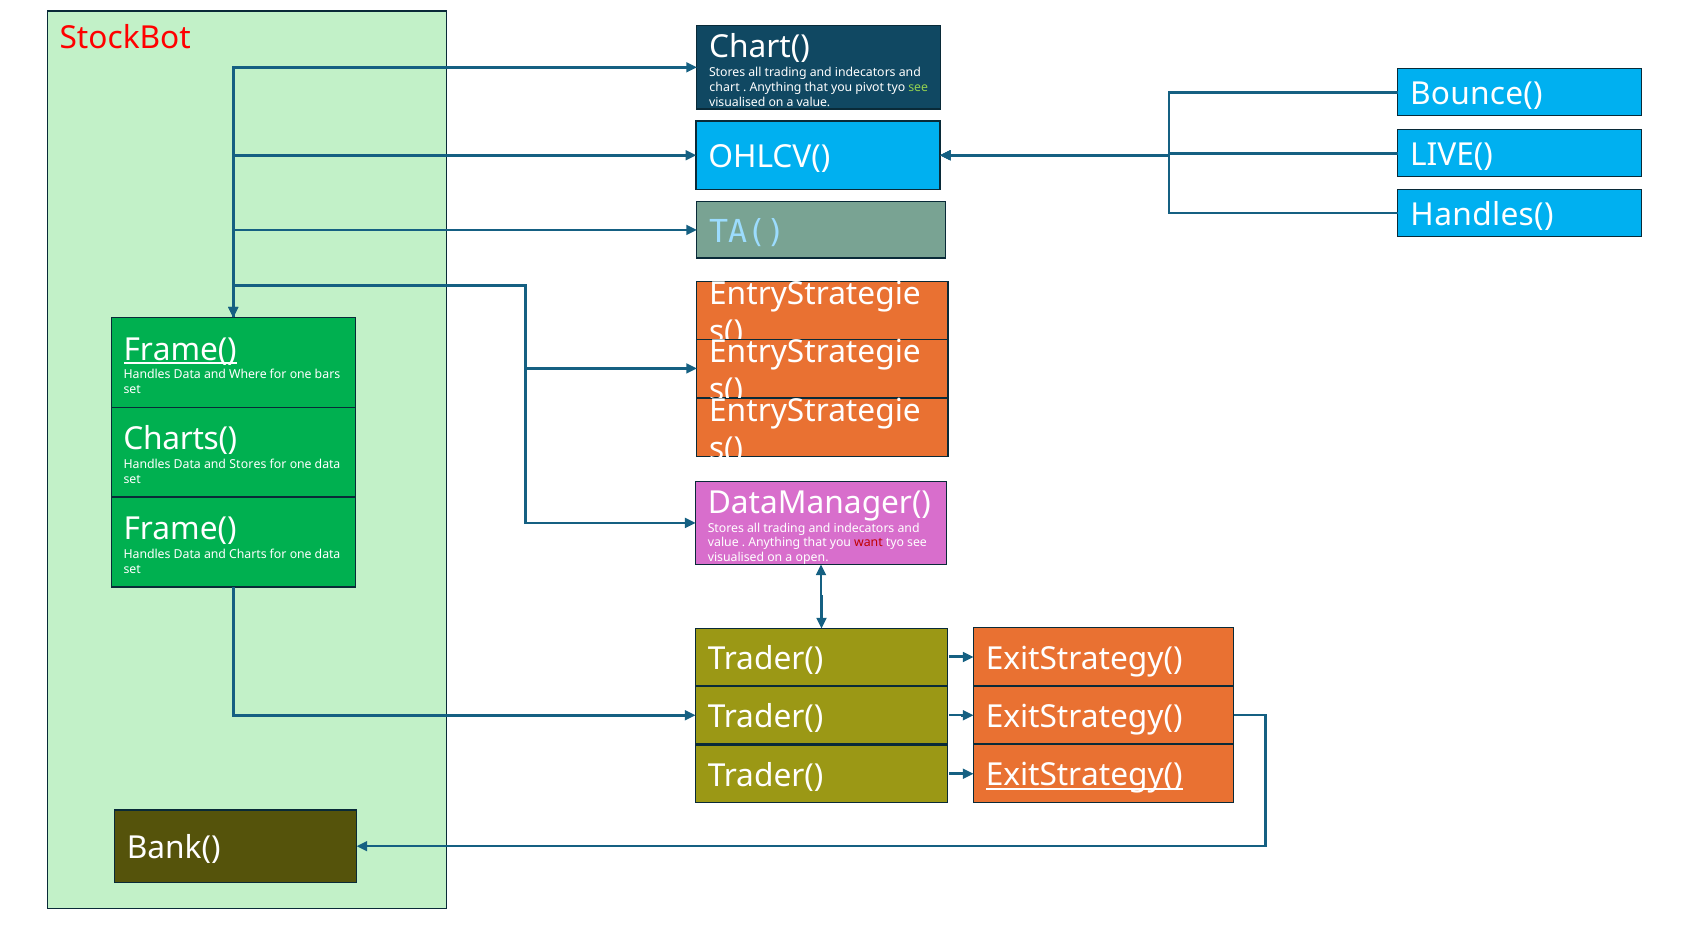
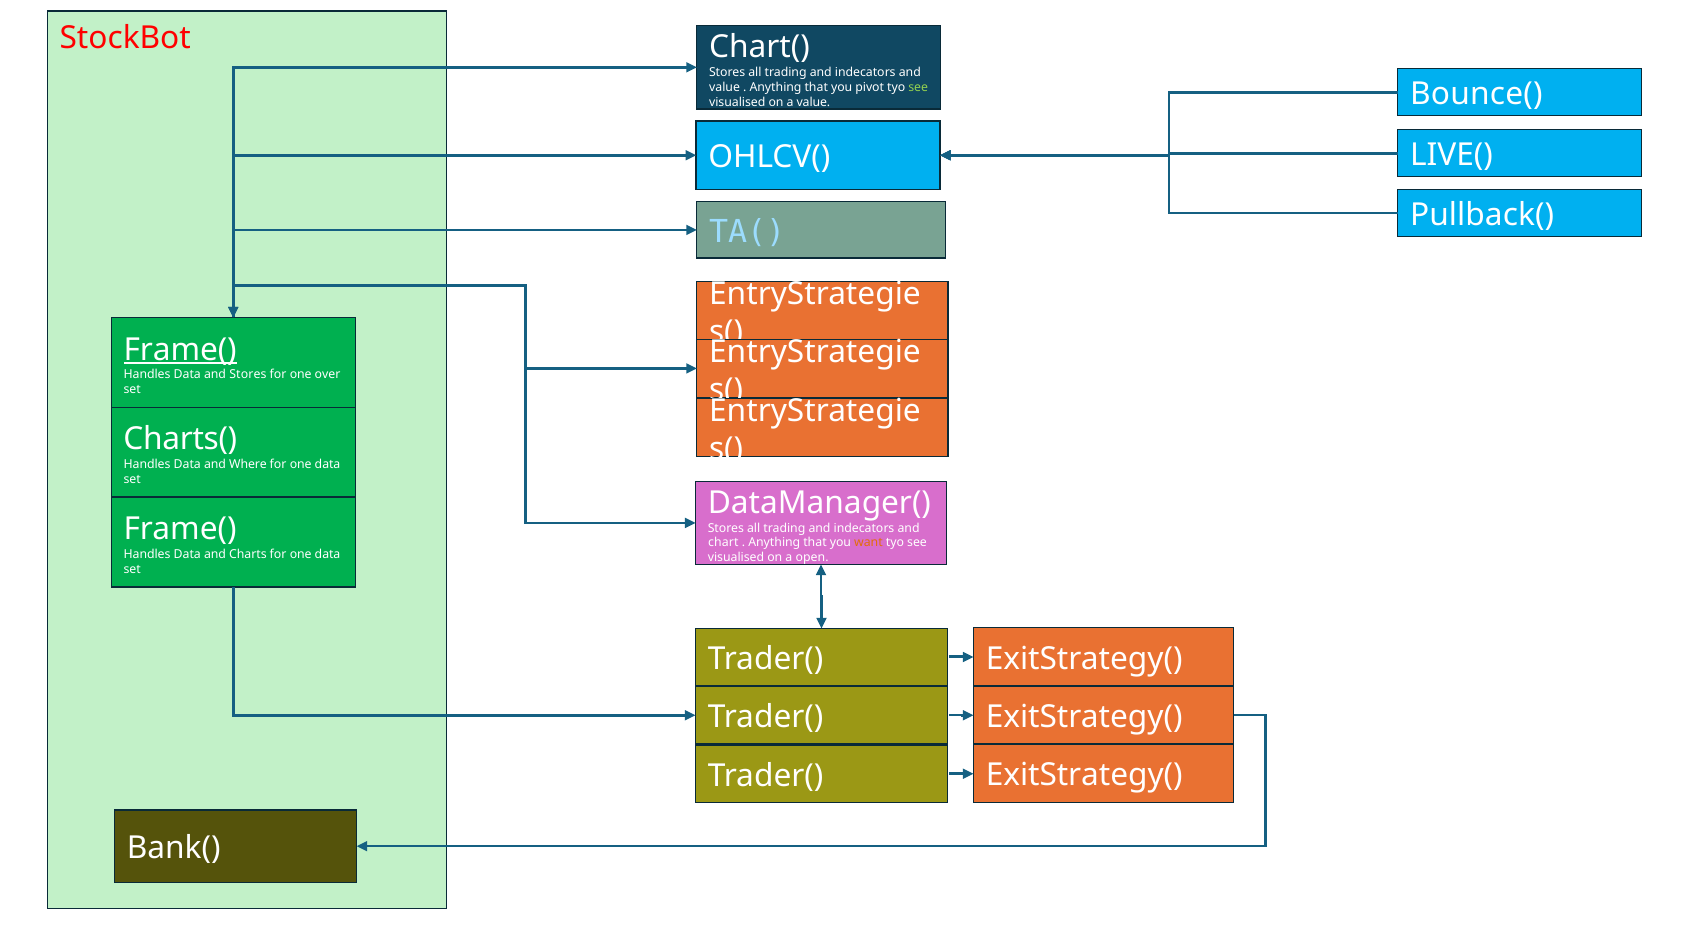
chart: chart -> value (725, 87)
Handles(: Handles( -> Pullback( (1482, 215)
and Where: Where -> Stores (248, 375)
bars: bars -> over (328, 375)
and Stores: Stores -> Where (248, 464)
value: value -> chart (723, 543)
want colour: red -> orange (868, 543)
ExitStrategy( underline: present -> none (1084, 776)
